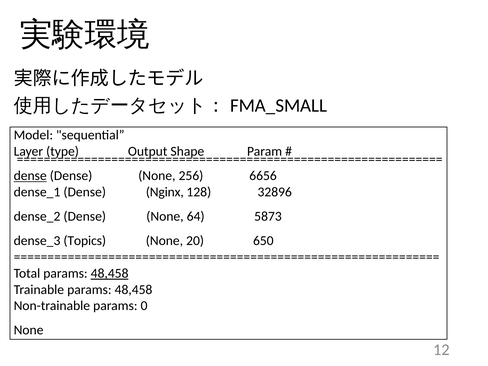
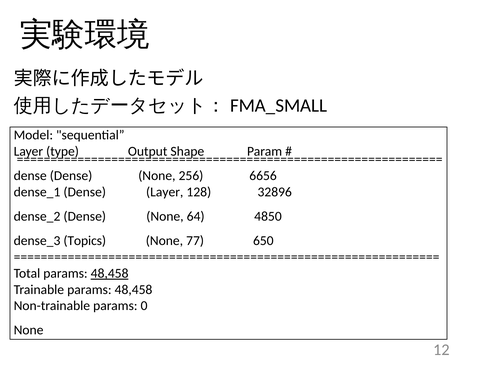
dense underline: present -> none (30, 176)
Dense Nginx: Nginx -> Layer (165, 192)
5873: 5873 -> 4850 (268, 216)
20: 20 -> 77 (195, 241)
